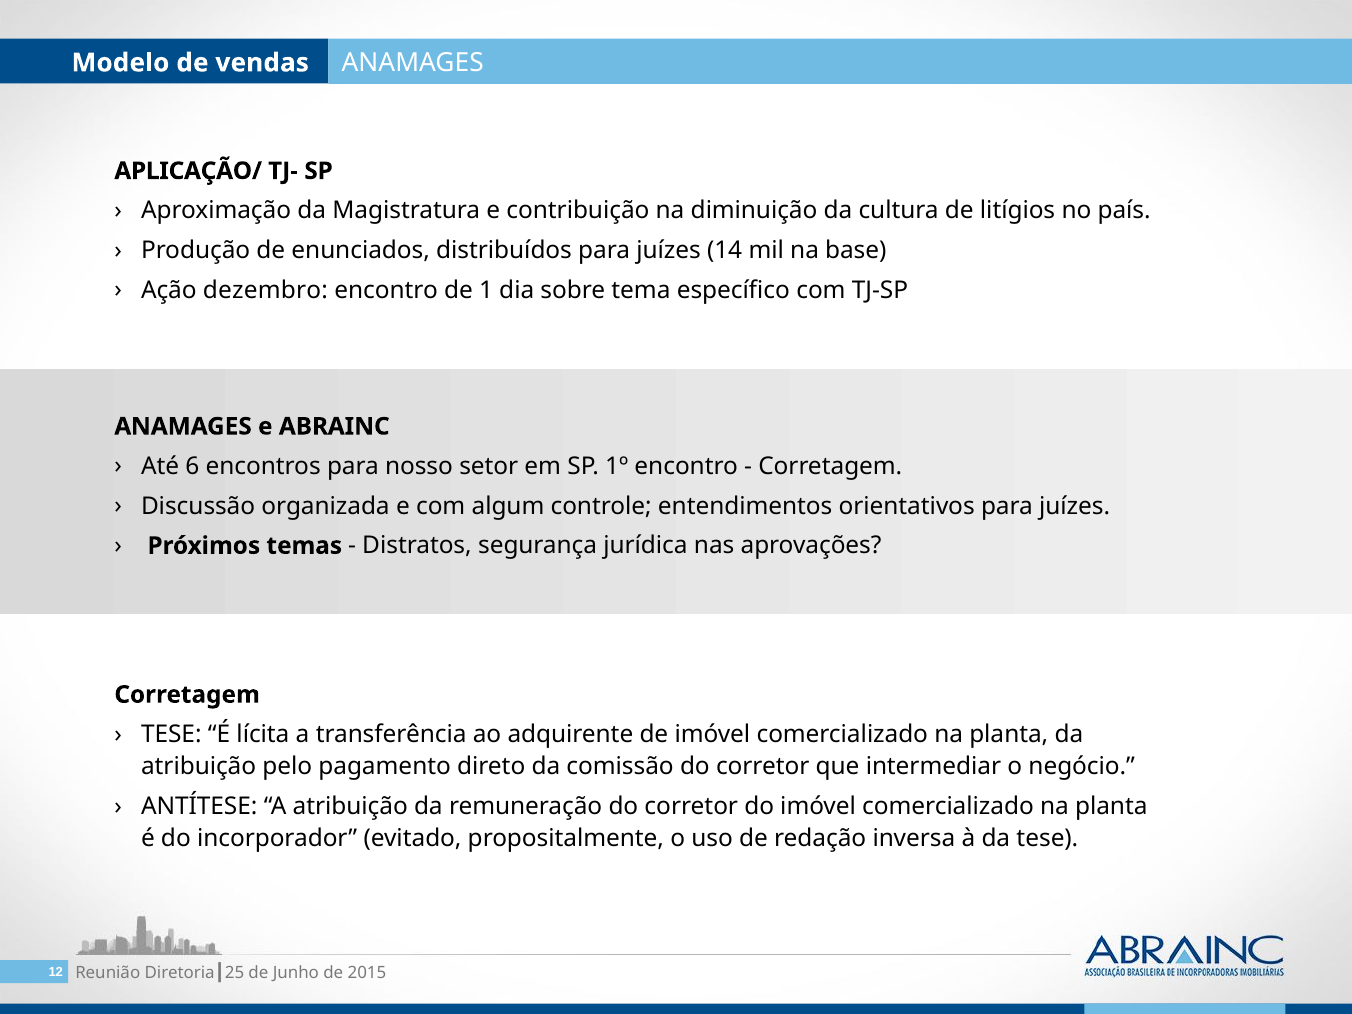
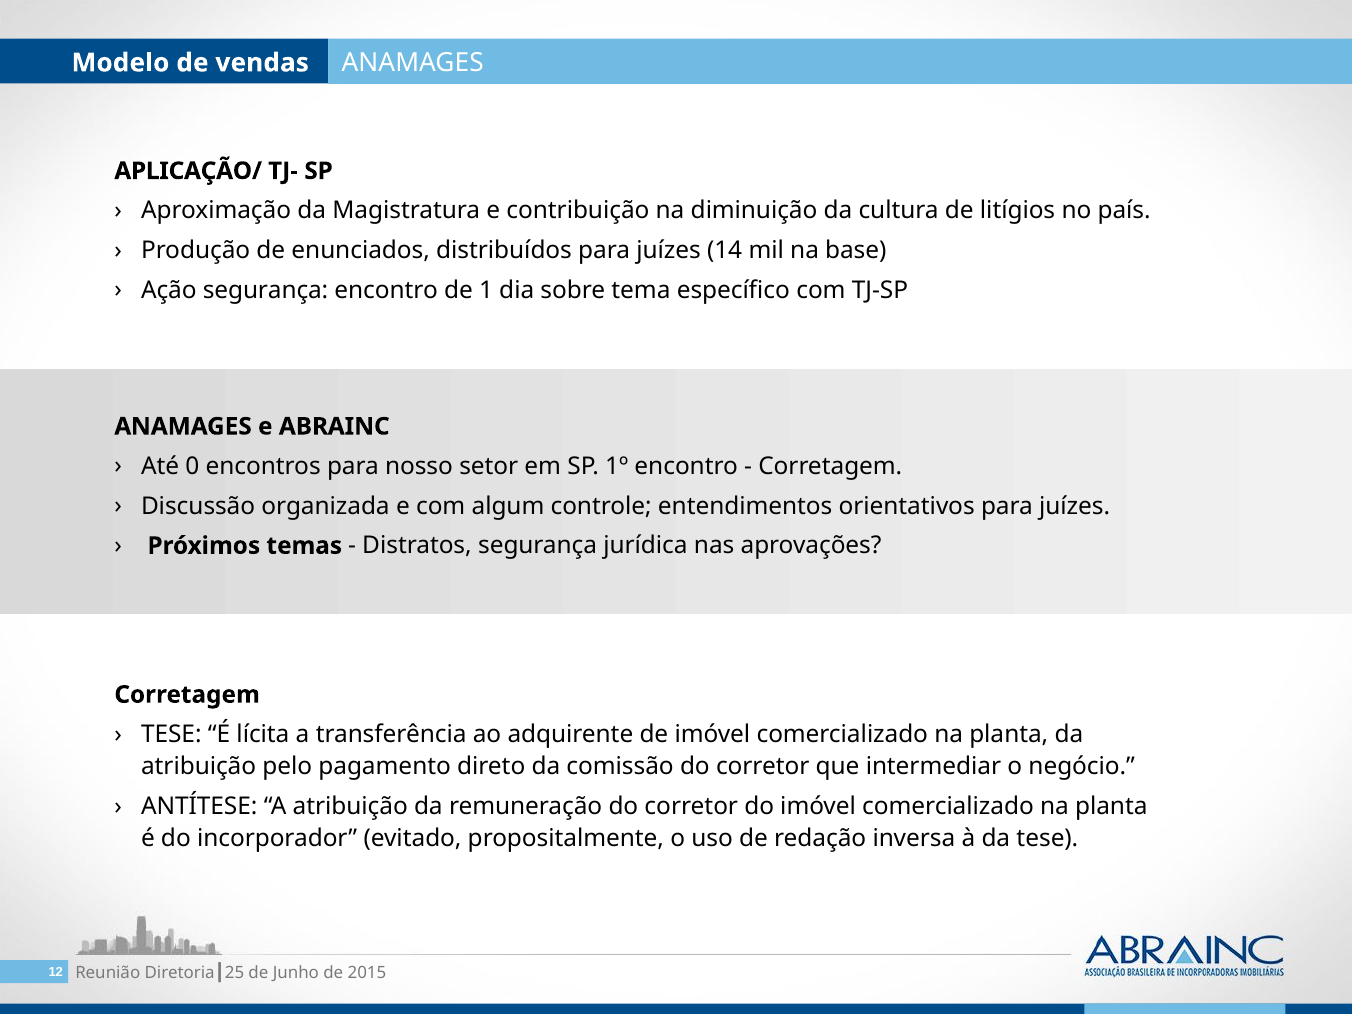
Ação dezembro: dezembro -> segurança (266, 290)
6: 6 -> 0 (192, 466)
